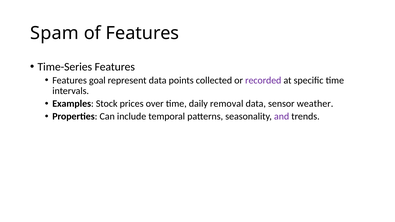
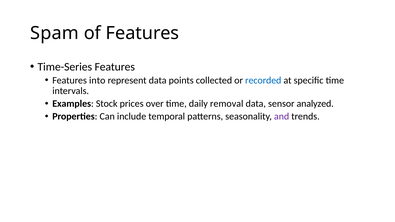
goal: goal -> into (97, 80)
recorded colour: purple -> blue (263, 80)
weather: weather -> analyzed (315, 104)
